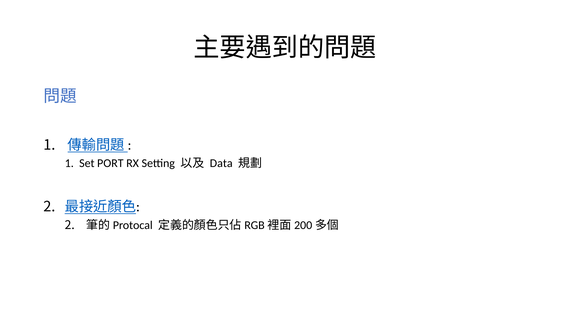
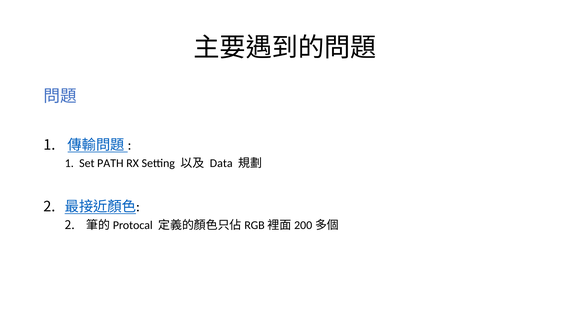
PORT: PORT -> PATH (110, 163)
